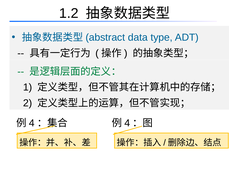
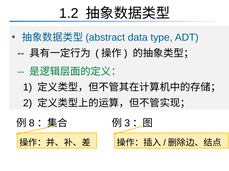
4: 4 -> 8 (32, 124)
4: 4 -> 3 (127, 124)
